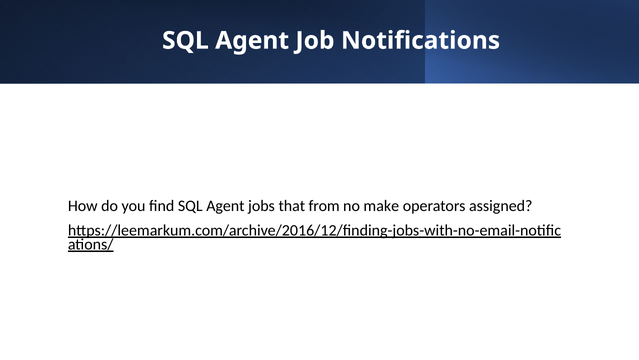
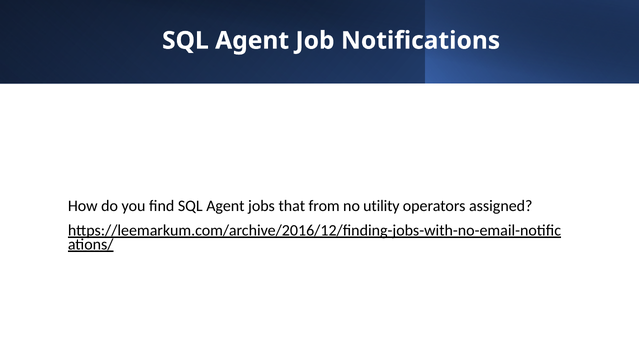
make: make -> utility (381, 206)
